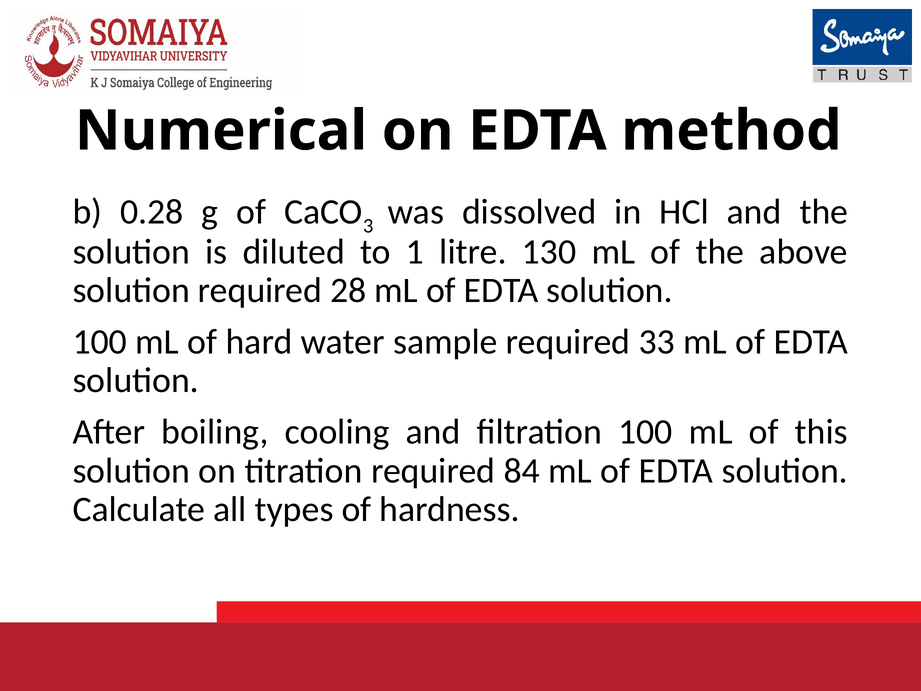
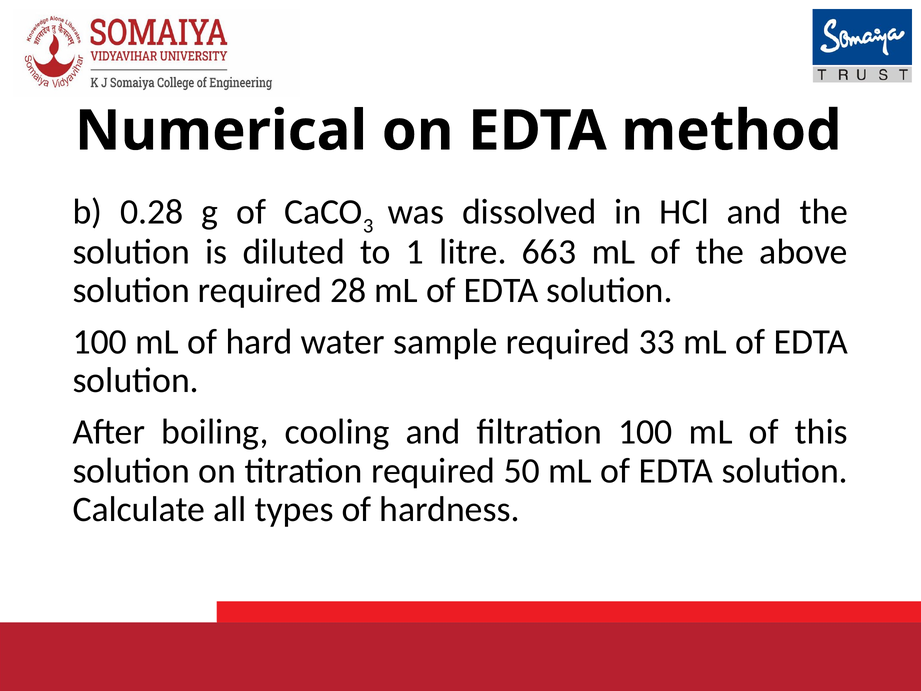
130: 130 -> 663 (549, 252)
84: 84 -> 50 (522, 471)
